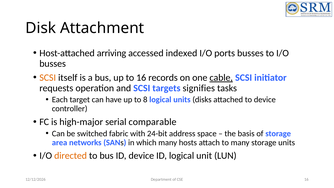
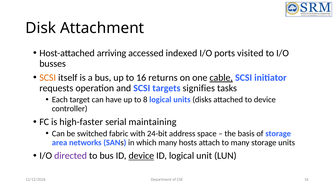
ports busses: busses -> visited (250, 53)
records: records -> returns (163, 78)
high-major: high-major -> high-faster (81, 122)
comparable: comparable -> maintaining (153, 122)
directed colour: orange -> purple (71, 156)
device underline: none -> present (141, 156)
